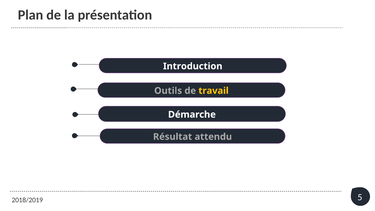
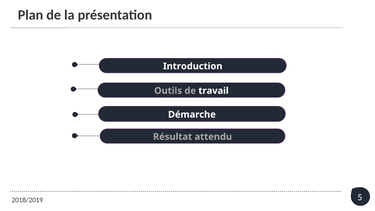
travail colour: yellow -> white (214, 91)
